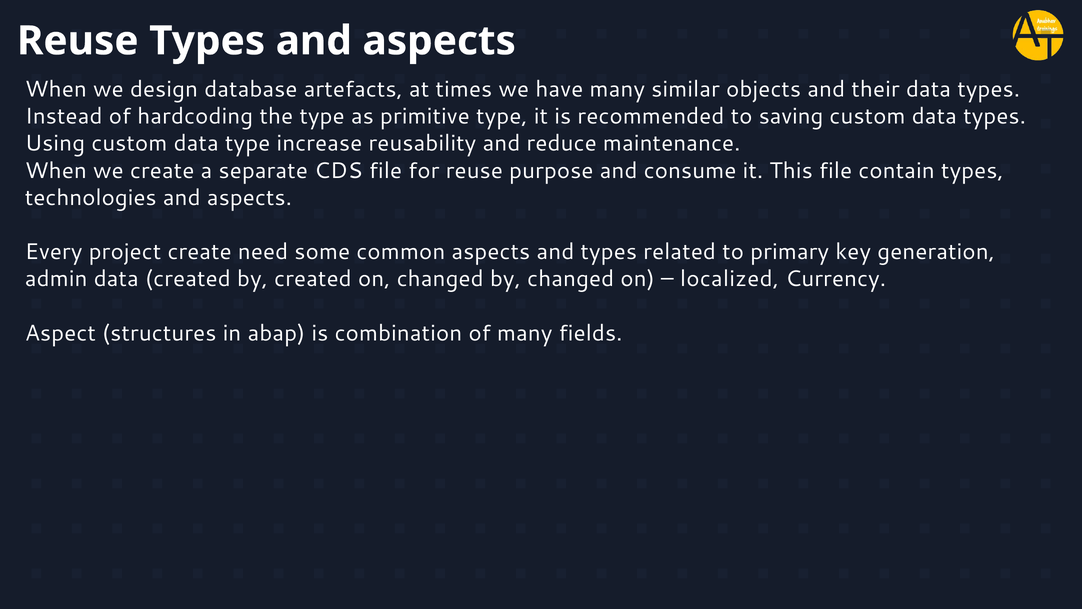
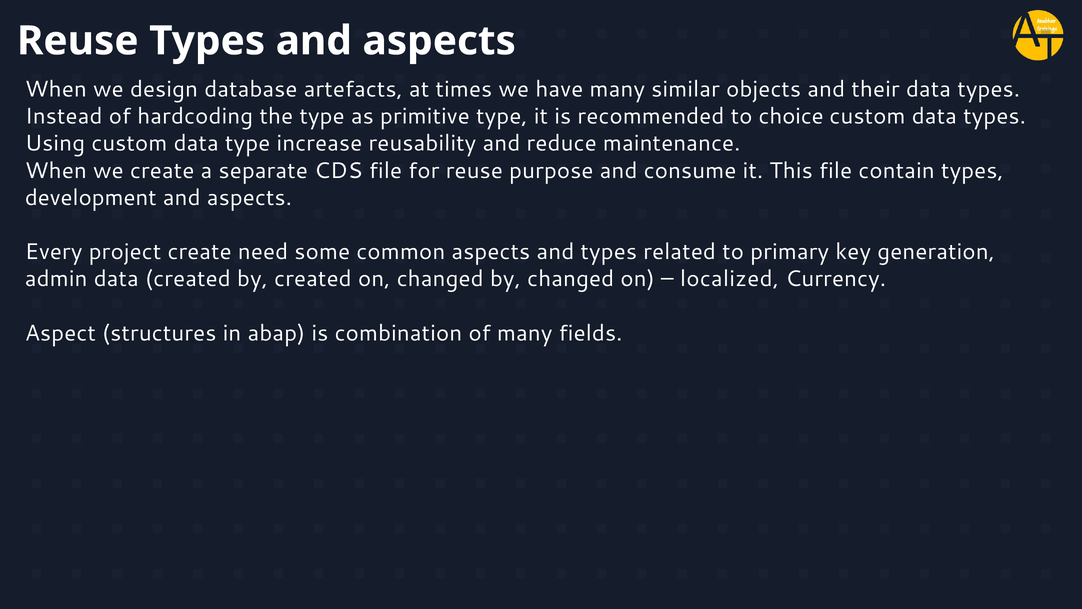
saving: saving -> choice (791, 116)
technologies: technologies -> development (91, 198)
